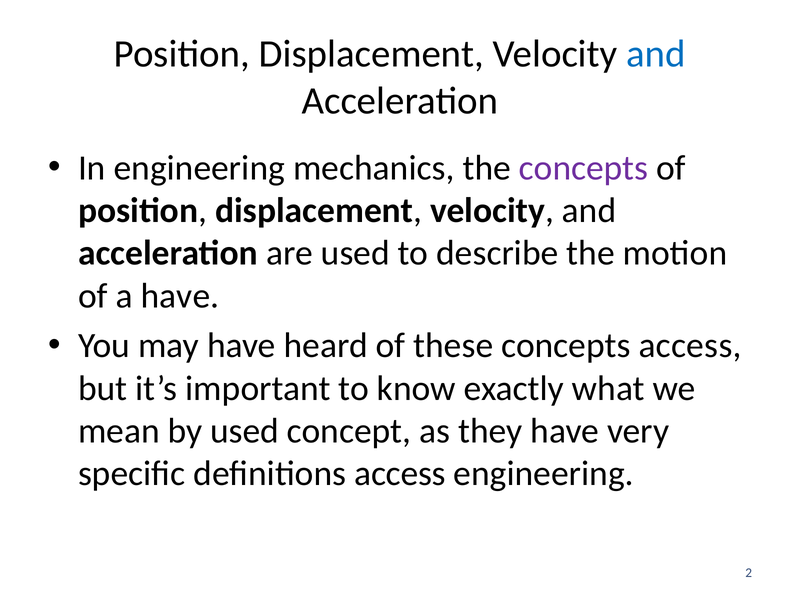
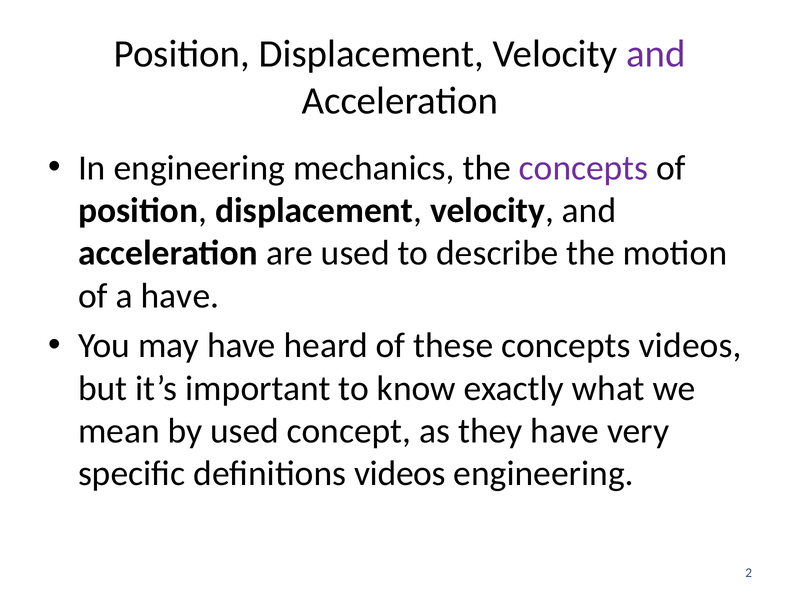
and colour: blue -> purple (656, 54)
concepts access: access -> videos (690, 346)
definitions access: access -> videos (400, 474)
